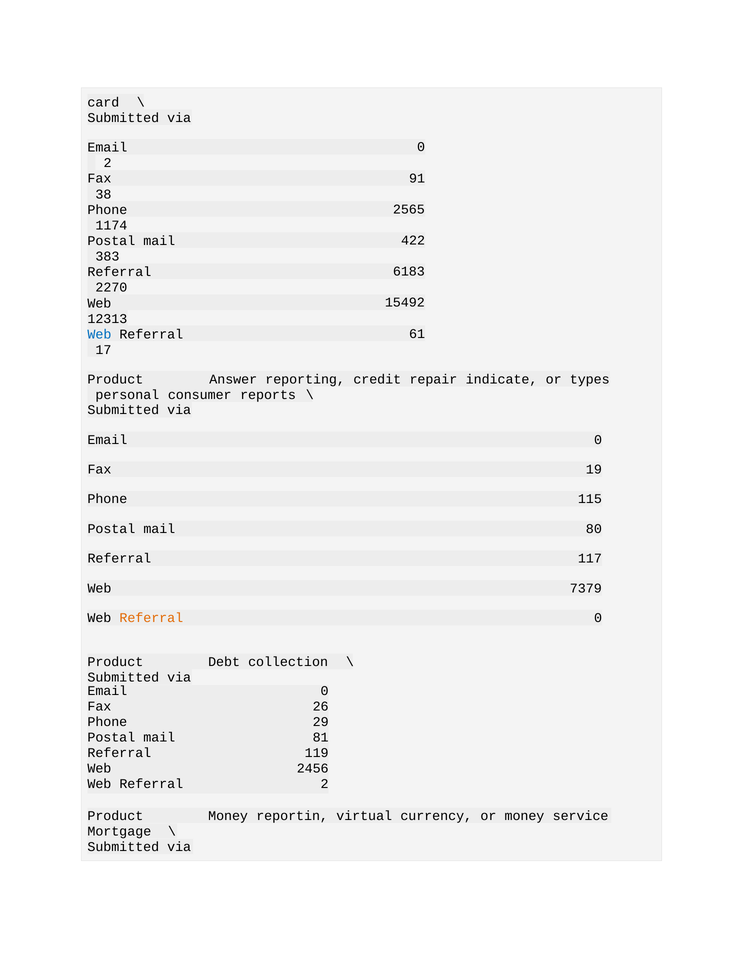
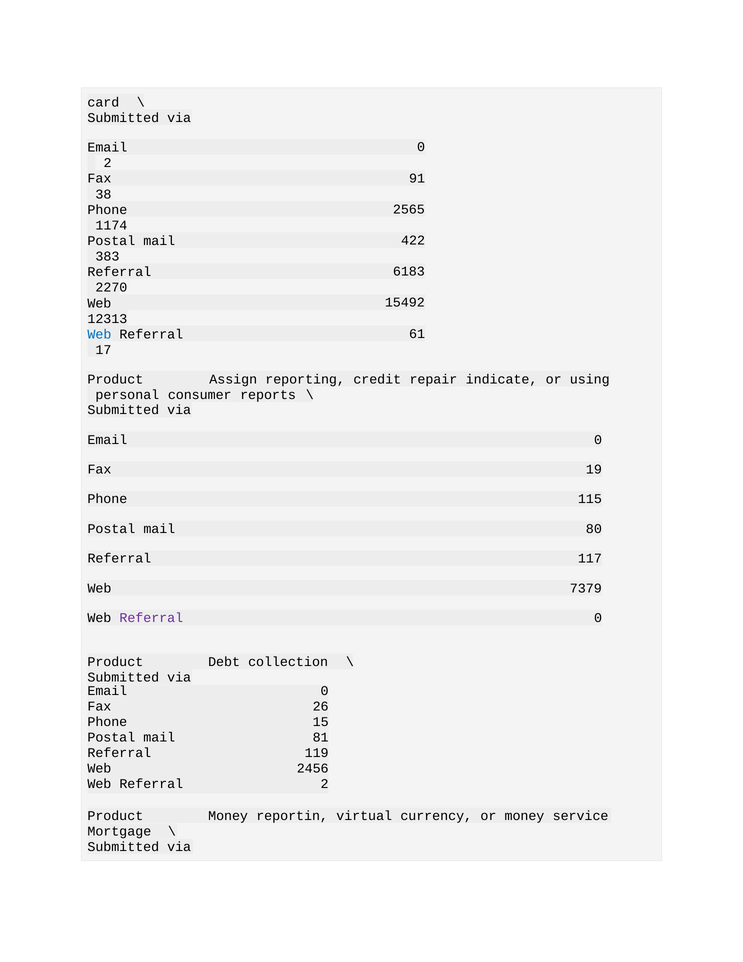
Answer: Answer -> Assign (233, 379)
types: types -> using (590, 379)
Referral colour: orange -> purple (151, 618)
29: 29 -> 15 (321, 721)
